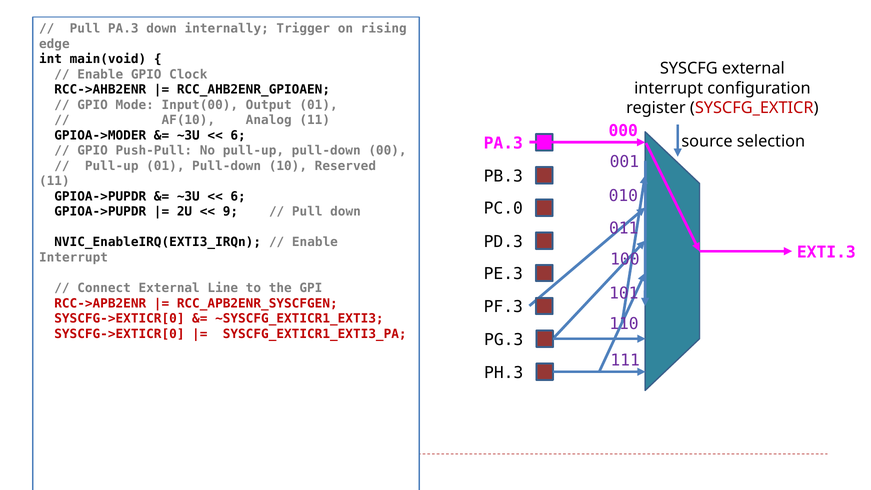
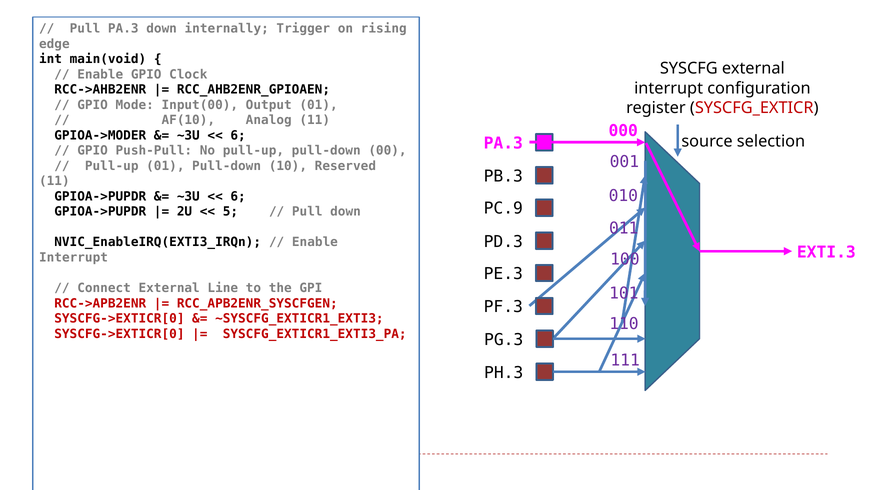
PC.0: PC.0 -> PC.9 (503, 209)
9: 9 -> 5 (230, 212)
